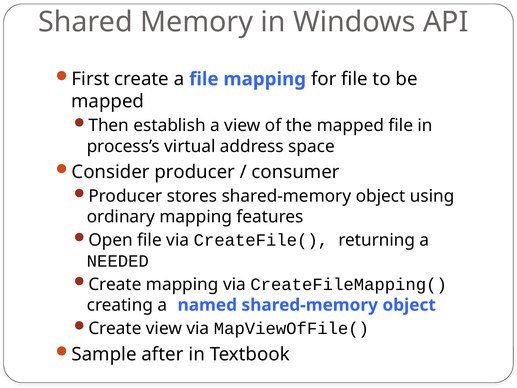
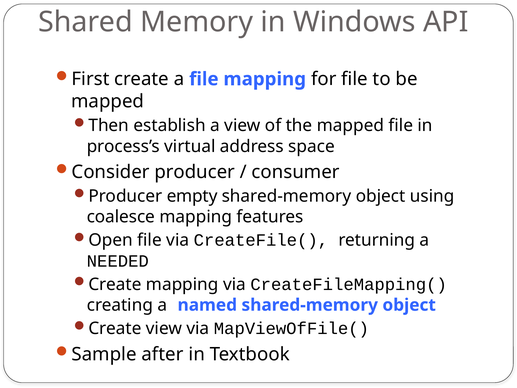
stores: stores -> empty (192, 196)
ordinary: ordinary -> coalesce (121, 217)
